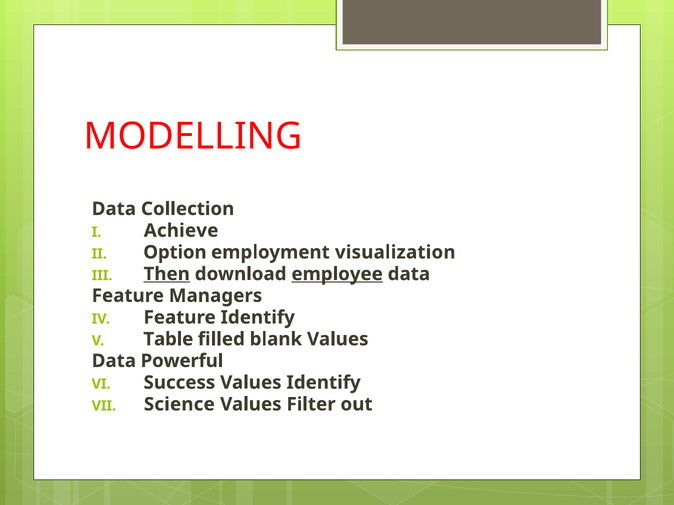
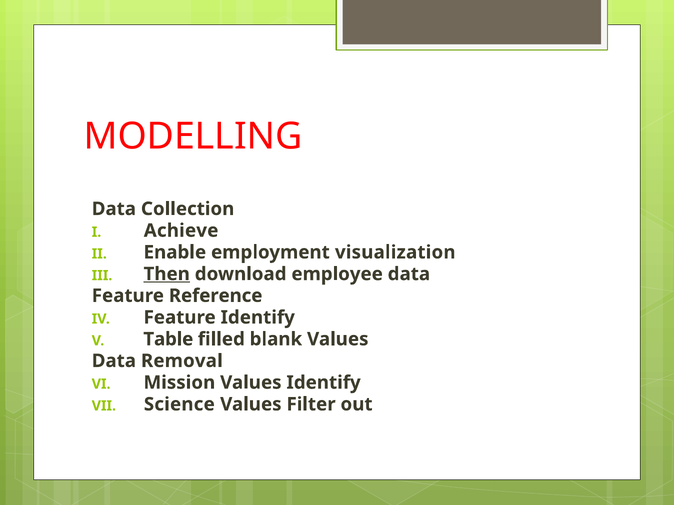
Option: Option -> Enable (175, 253)
employee underline: present -> none (337, 274)
Managers: Managers -> Reference (216, 296)
Powerful: Powerful -> Removal (182, 361)
Success: Success -> Mission (179, 383)
